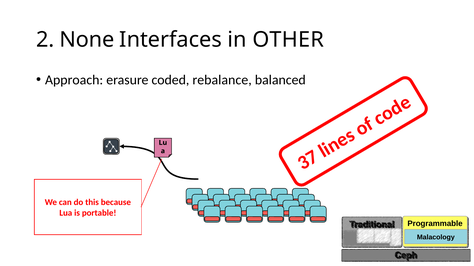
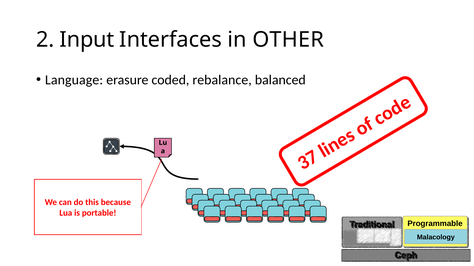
None: None -> Input (87, 40)
Approach: Approach -> Language (74, 80)
